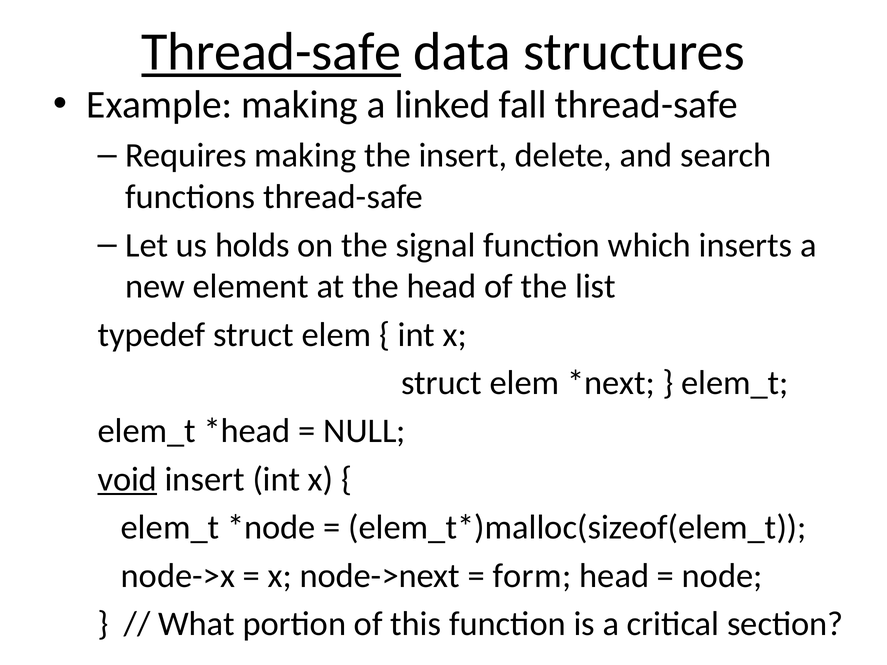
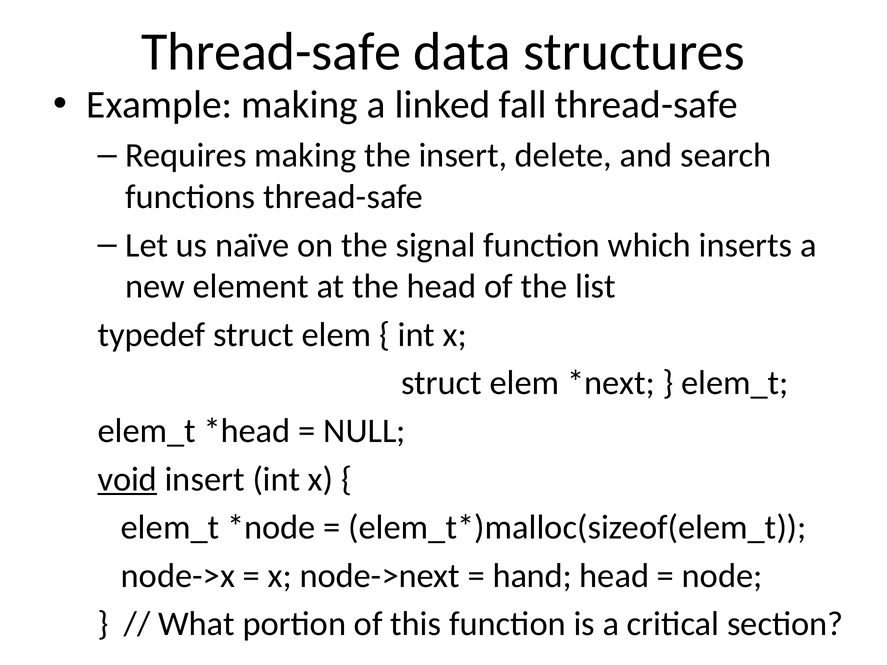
Thread-safe underline: present -> none (271, 52)
holds: holds -> naïve (252, 245)
form: form -> hand (532, 576)
